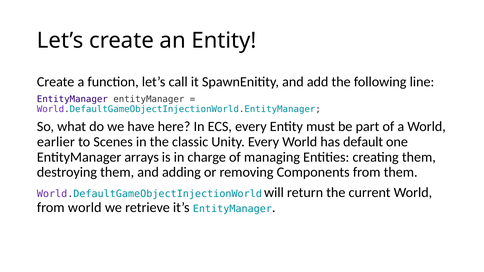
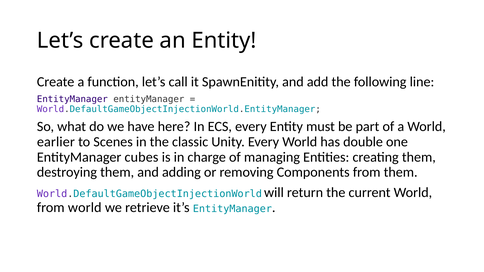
default: default -> double (363, 142)
arrays: arrays -> cubes (141, 157)
